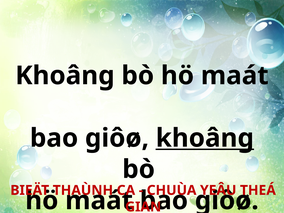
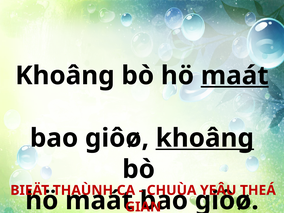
maát underline: none -> present (235, 76)
